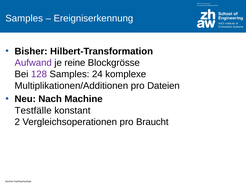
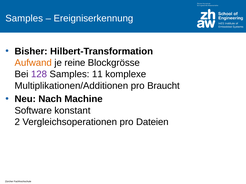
Aufwand colour: purple -> orange (33, 63)
24: 24 -> 11 (97, 74)
Dateien: Dateien -> Braucht (163, 86)
Testfälle: Testfälle -> Software (33, 111)
Braucht: Braucht -> Dateien (152, 122)
